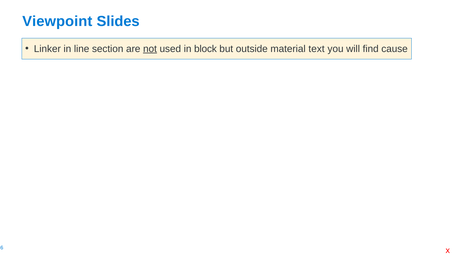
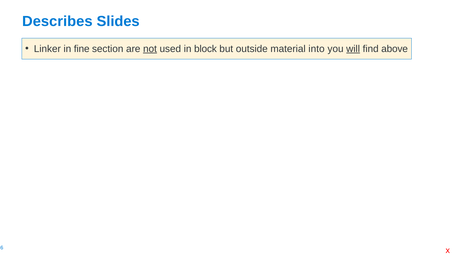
Viewpoint: Viewpoint -> Describes (57, 21)
line: line -> fine (82, 49)
text: text -> into (317, 49)
will underline: none -> present (353, 49)
cause: cause -> above (395, 49)
